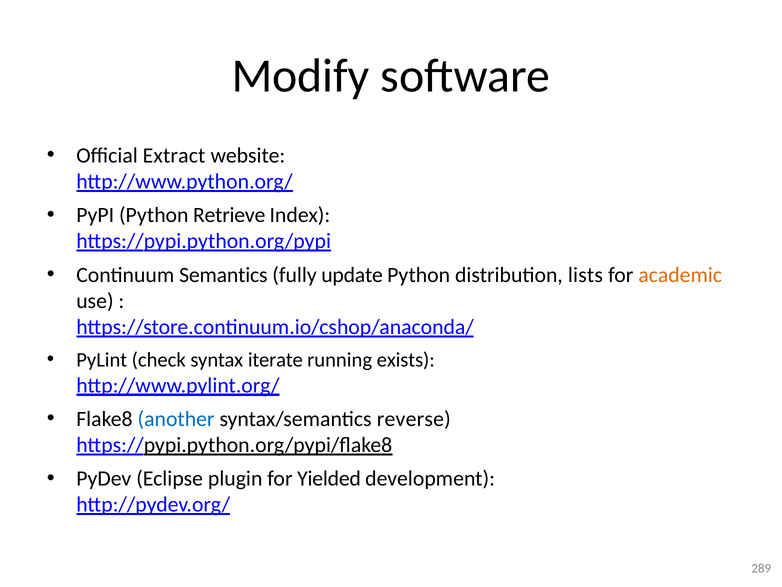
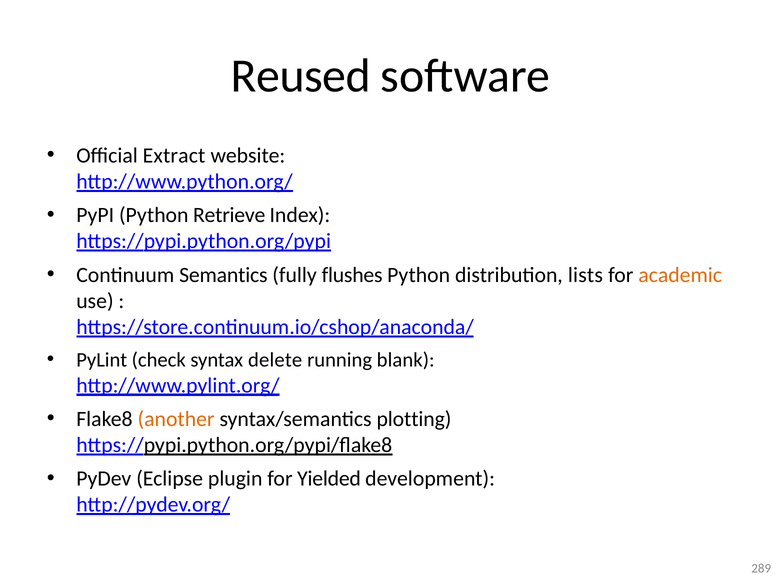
Modify: Modify -> Reused (301, 76)
update: update -> flushes (352, 275)
iterate: iterate -> delete (275, 360)
exists: exists -> blank (406, 360)
another colour: blue -> orange (176, 419)
reverse: reverse -> plotting (414, 419)
